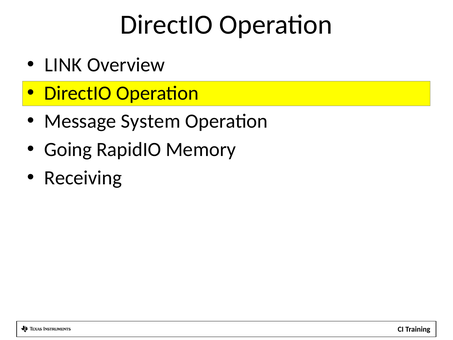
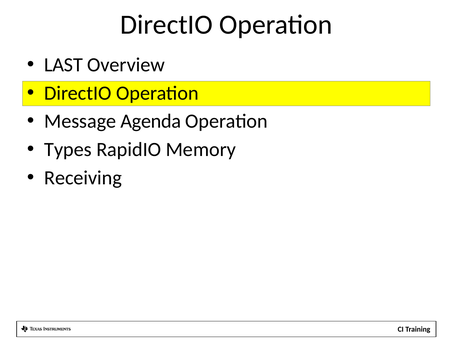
LINK: LINK -> LAST (64, 65)
System: System -> Agenda (151, 121)
Going: Going -> Types (68, 149)
